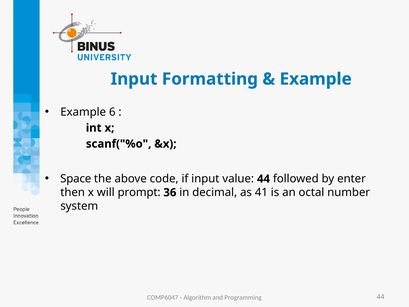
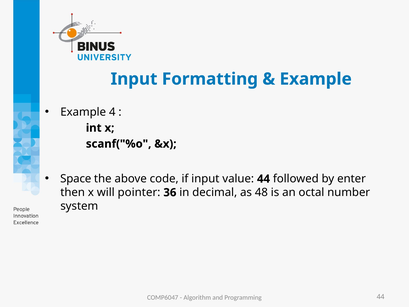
6: 6 -> 4 (112, 112)
prompt: prompt -> pointer (139, 192)
41: 41 -> 48 (261, 192)
